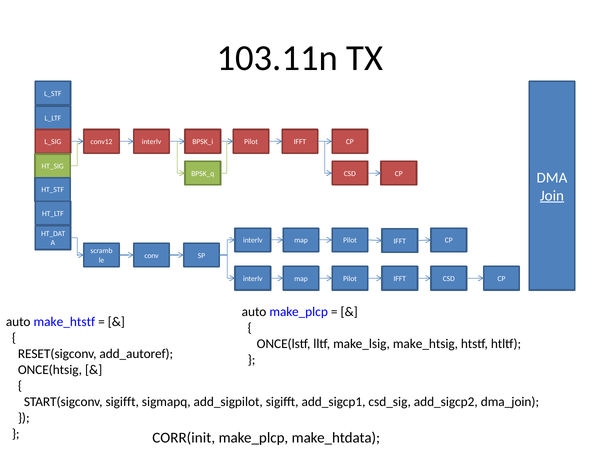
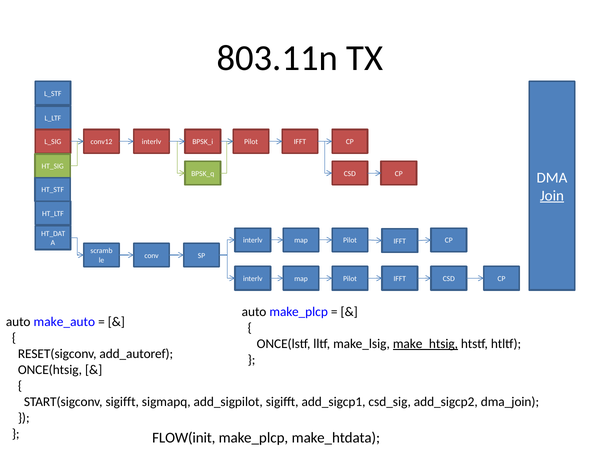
103.11n: 103.11n -> 803.11n (277, 58)
make_htstf: make_htstf -> make_auto (64, 322)
make_htsig underline: none -> present (425, 344)
CORR(init: CORR(init -> FLOW(init (184, 438)
